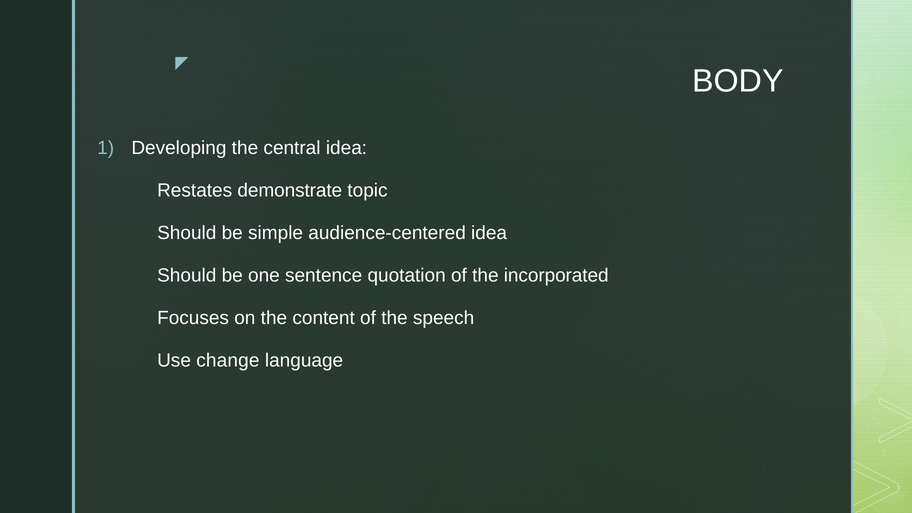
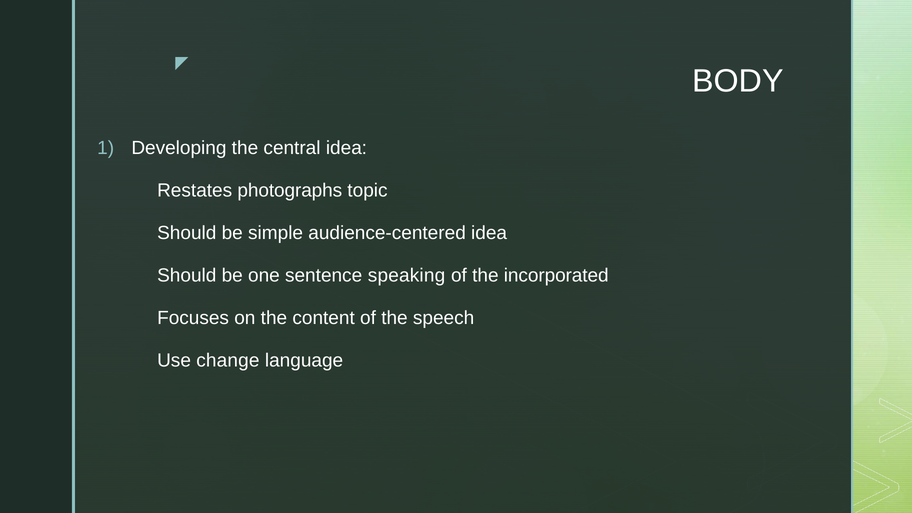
demonstrate: demonstrate -> photographs (290, 190)
quotation: quotation -> speaking (407, 276)
